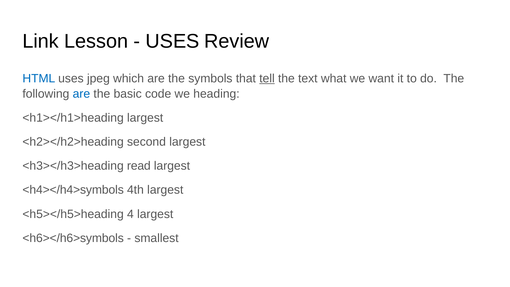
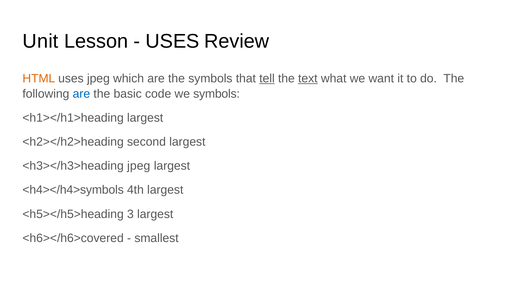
Link: Link -> Unit (41, 41)
HTML colour: blue -> orange (39, 78)
text underline: none -> present (308, 78)
we heading: heading -> symbols (217, 94)
<h3></h3>heading read: read -> jpeg (139, 166)
4: 4 -> 3 (130, 214)
<h6></h6>symbols: <h6></h6>symbols -> <h6></h6>covered (73, 238)
